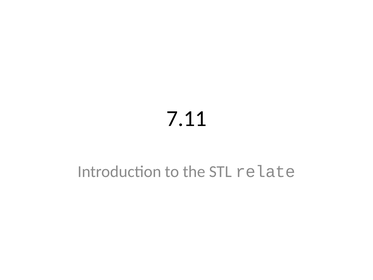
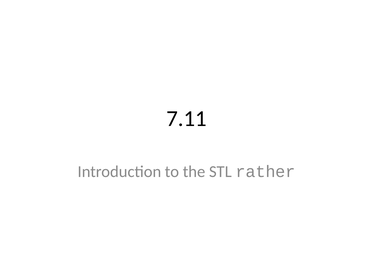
relate: relate -> rather (265, 171)
